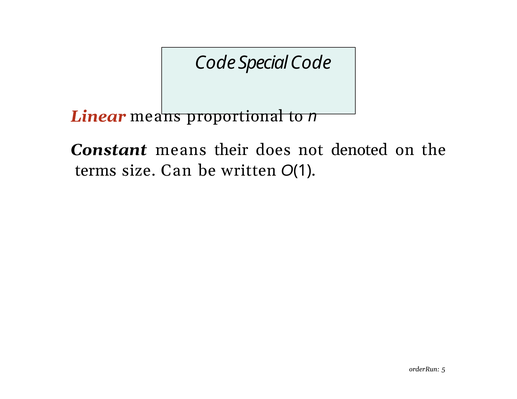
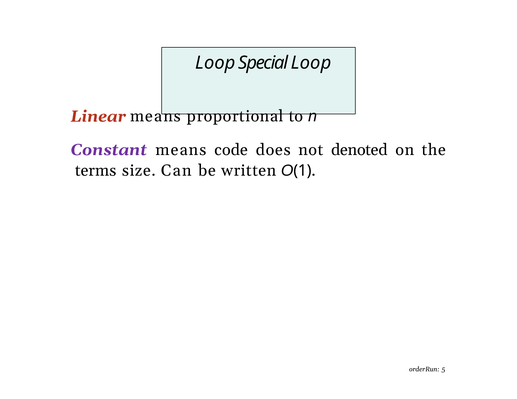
Code: Code -> Loop (215, 63)
Special Code: Code -> Loop (311, 63)
Constant colour: black -> purple (109, 150)
their: their -> code (231, 150)
